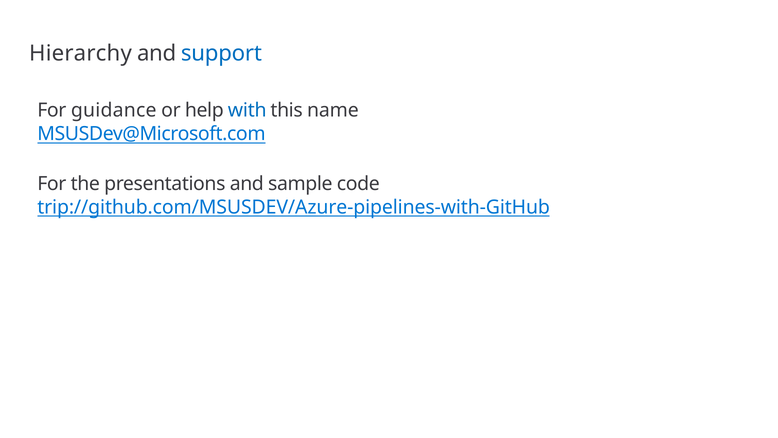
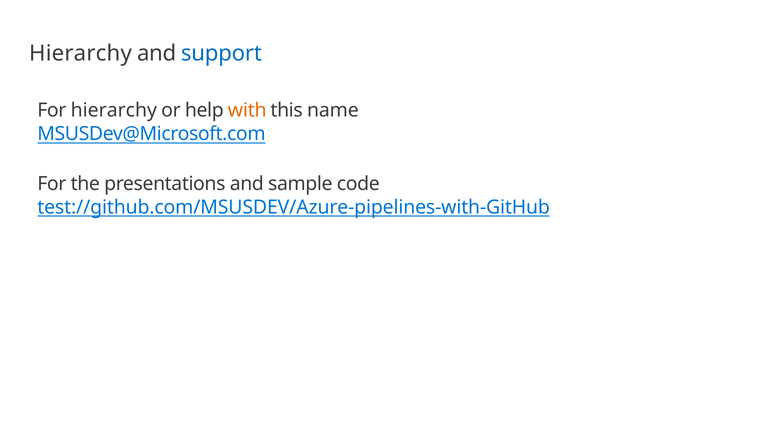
For guidance: guidance -> hierarchy (114, 110)
with colour: blue -> orange (247, 110)
trip://github.com/MSUSDEV/Azure-pipelines-with-GitHub: trip://github.com/MSUSDEV/Azure-pipelines-with-GitHub -> test://github.com/MSUSDEV/Azure-pipelines-with-GitHub (294, 207)
